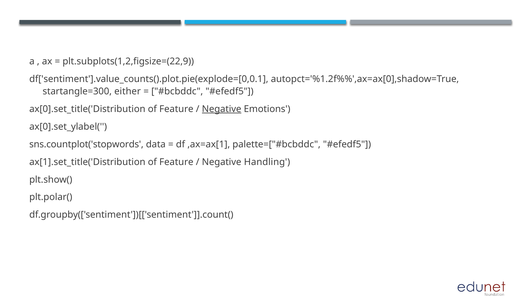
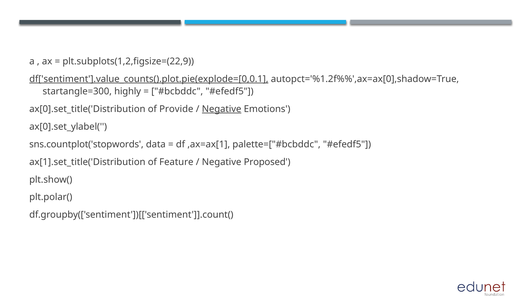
df['sentiment'].value_counts().plot.pie(explode=[0,0.1 underline: none -> present (149, 79)
either: either -> highly (128, 91)
ax[0].set_title('Distribution of Feature: Feature -> Provide (176, 109)
Handling: Handling -> Proposed (267, 162)
